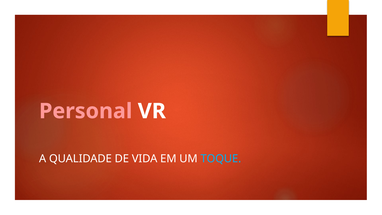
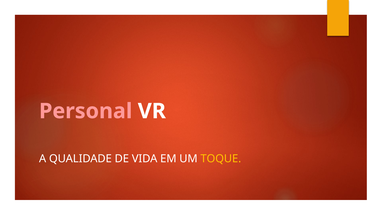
TOQUE colour: light blue -> yellow (221, 159)
